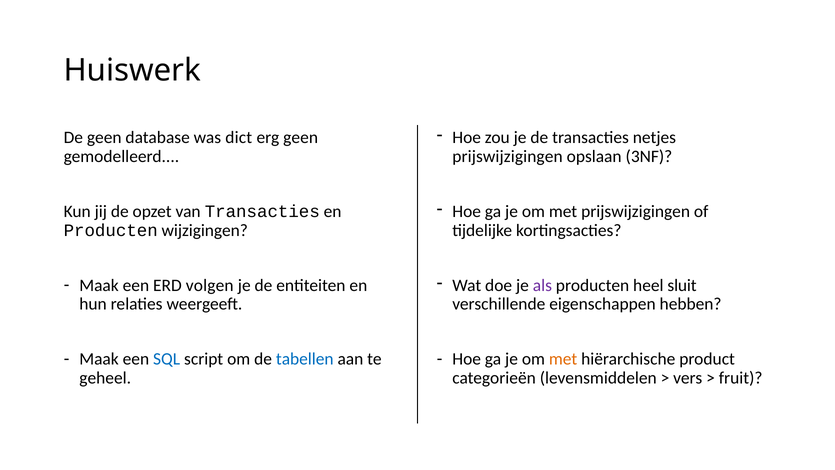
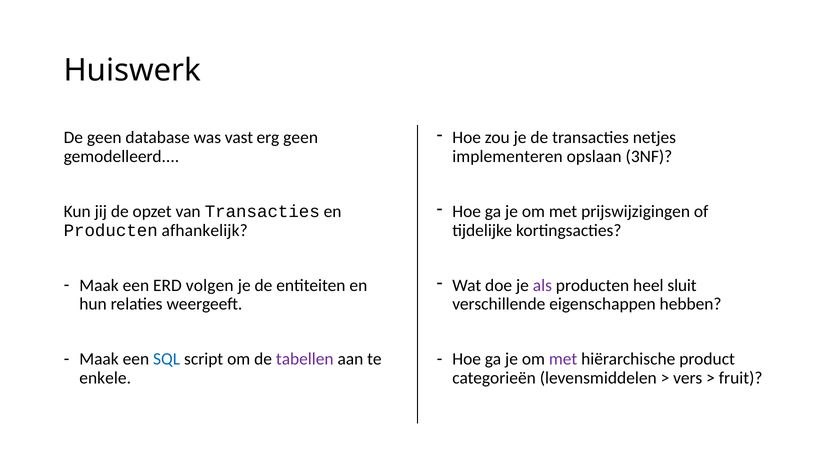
dict: dict -> vast (239, 137)
prijswijzigingen: prijswijzigingen -> implementeren (508, 156)
wijzigingen: wijzigingen -> afhankelijk (205, 230)
tabellen colour: blue -> purple (305, 359)
met colour: orange -> purple (563, 359)
geheel: geheel -> enkele (105, 378)
